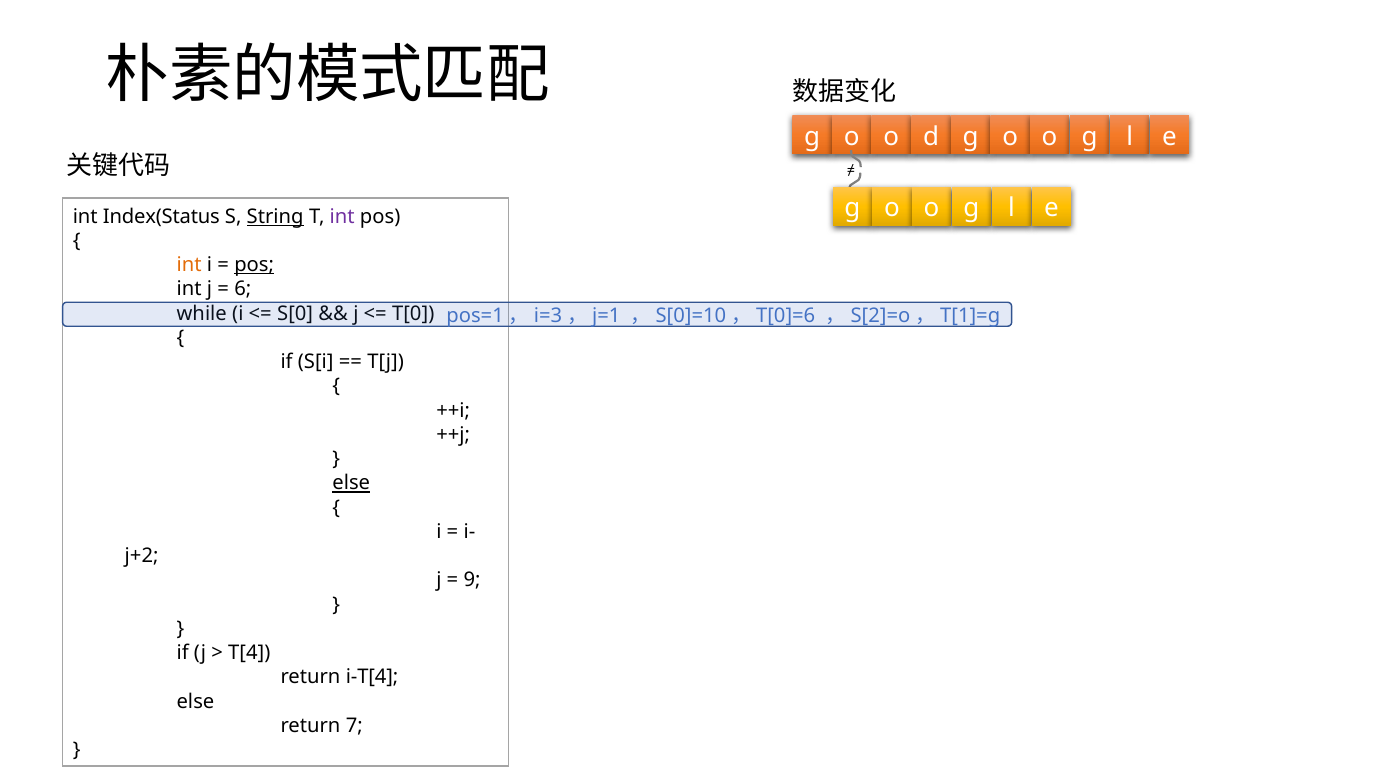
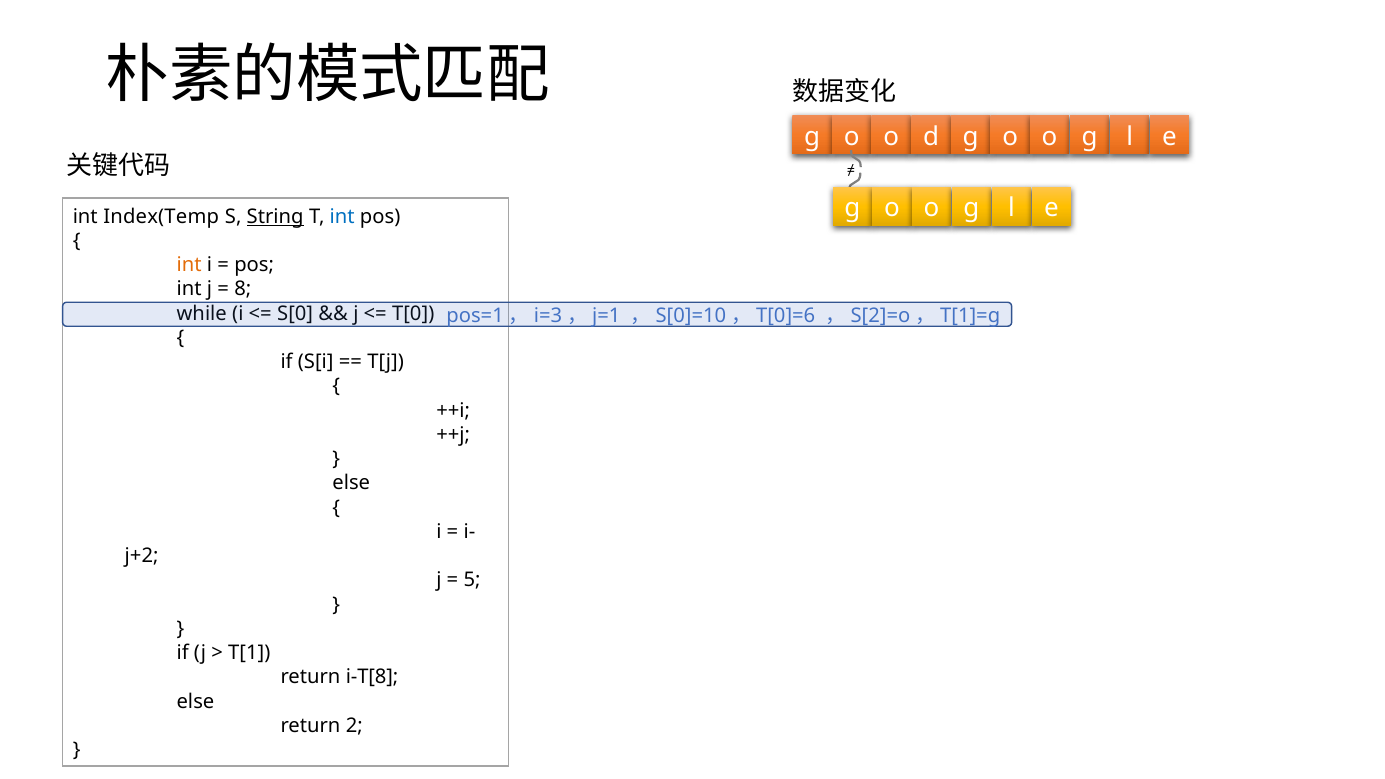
Index(Status: Index(Status -> Index(Temp (161, 217)
int colour: purple -> blue (342, 217)
pos underline: present -> none (254, 265)
6: 6 -> 8 (243, 289)
else underline: present -> none (351, 483)
9: 9 -> 5 (472, 580)
T[4: T[4 -> T[1 (249, 653)
i-T[4: i-T[4 -> i-T[8 (372, 677)
7: 7 -> 2 (354, 726)
